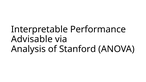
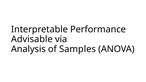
Stanford: Stanford -> Samples (77, 49)
